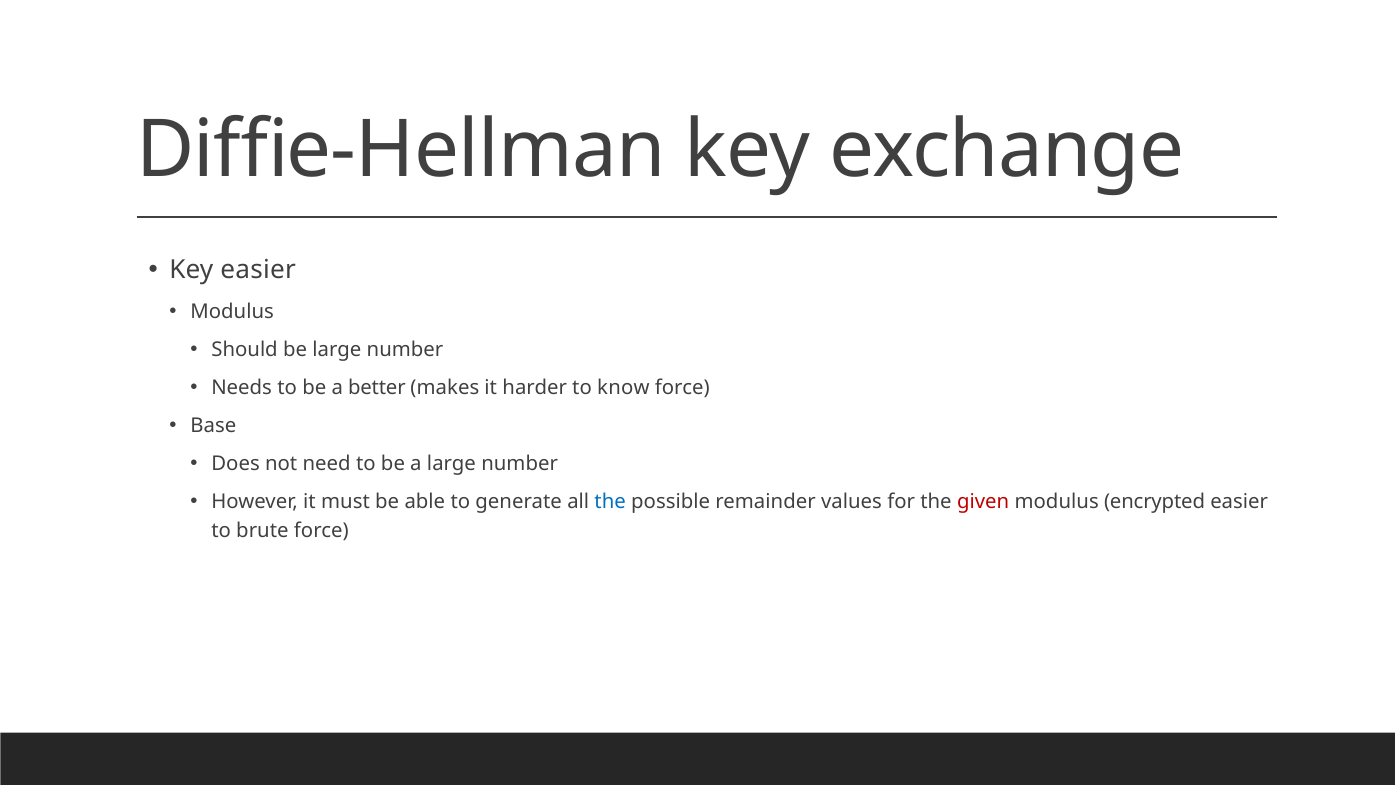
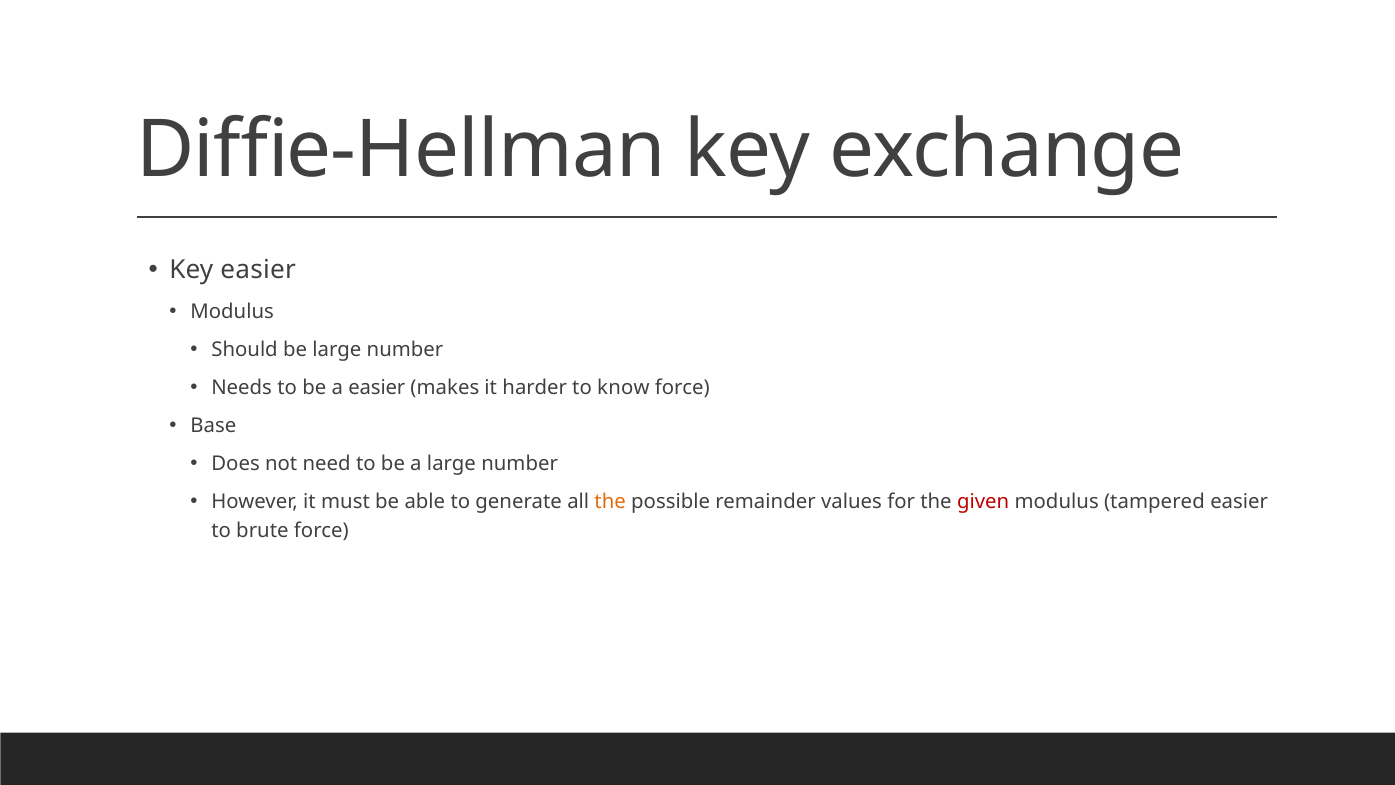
a better: better -> easier (377, 387)
the colour: blue -> orange (610, 502)
encrypted: encrypted -> tampered (1154, 502)
